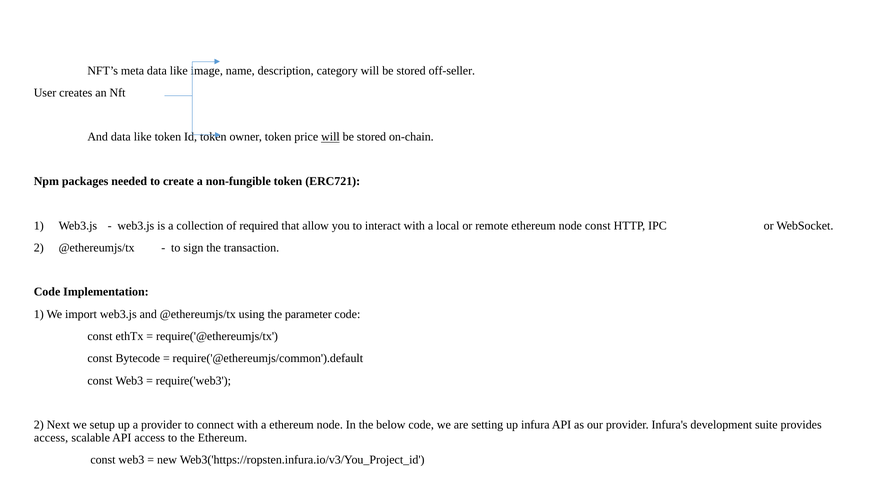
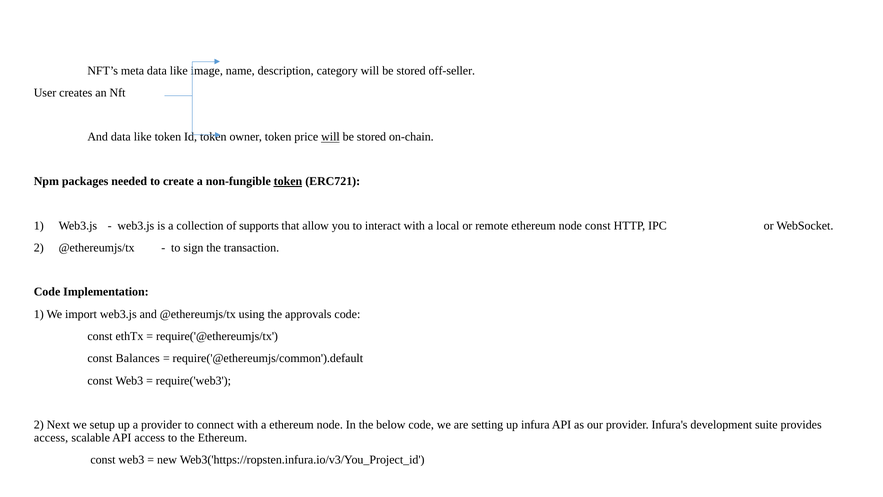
token underline: none -> present (288, 181)
required: required -> supports (259, 225)
parameter: parameter -> approvals (308, 314)
Bytecode: Bytecode -> Balances (138, 358)
